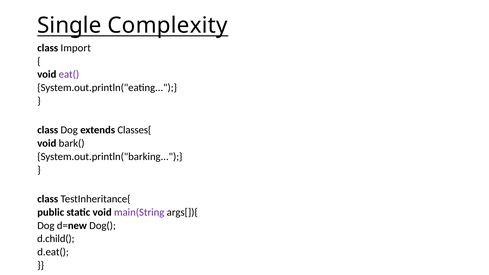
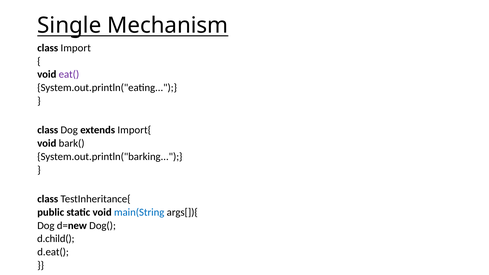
Complexity: Complexity -> Mechanism (168, 26)
Classes{: Classes{ -> Import{ (134, 130)
main(String colour: purple -> blue (139, 212)
